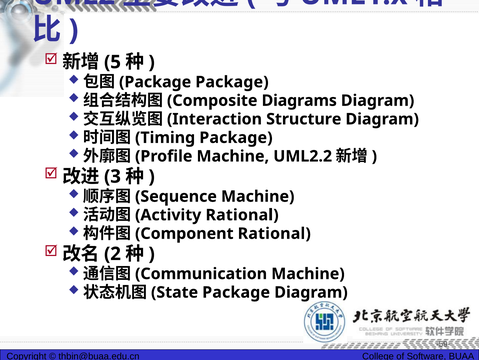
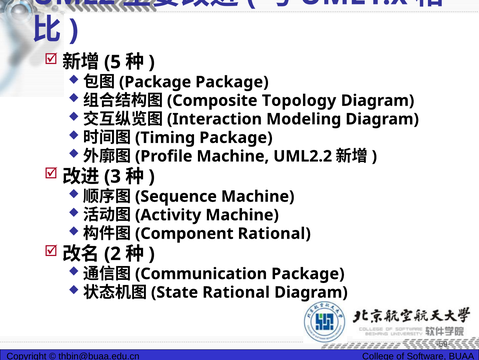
Diagrams: Diagrams -> Topology (299, 100)
Structure: Structure -> Modeling (304, 119)
Rational: Rational -> Machine (242, 215)
Machine: Machine -> Package (308, 273)
Package: Package -> Rational (236, 292)
